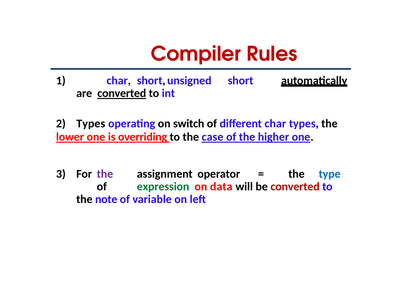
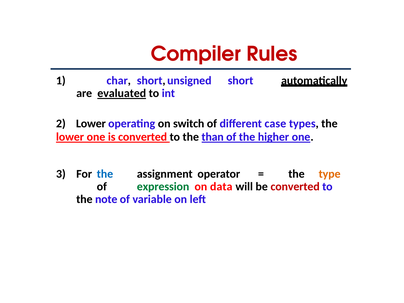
are converted: converted -> evaluated (122, 93)
Types: Types -> Lower (91, 124)
different char: char -> case (275, 124)
is overriding: overriding -> converted (143, 137)
case: case -> than (213, 137)
the colour: purple -> blue (105, 174)
type colour: blue -> orange (330, 174)
